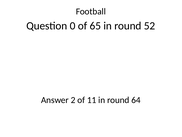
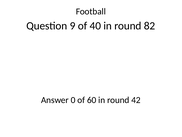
0: 0 -> 9 (73, 26)
65: 65 -> 40 (95, 26)
52: 52 -> 82 (150, 26)
2: 2 -> 0 (73, 100)
11: 11 -> 60 (92, 100)
64: 64 -> 42 (136, 100)
